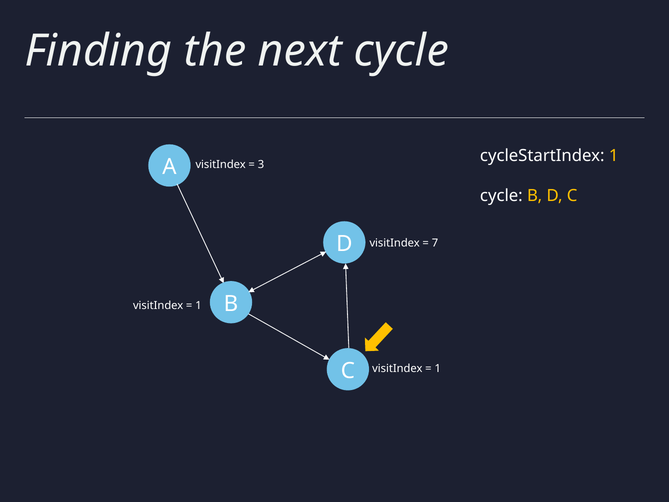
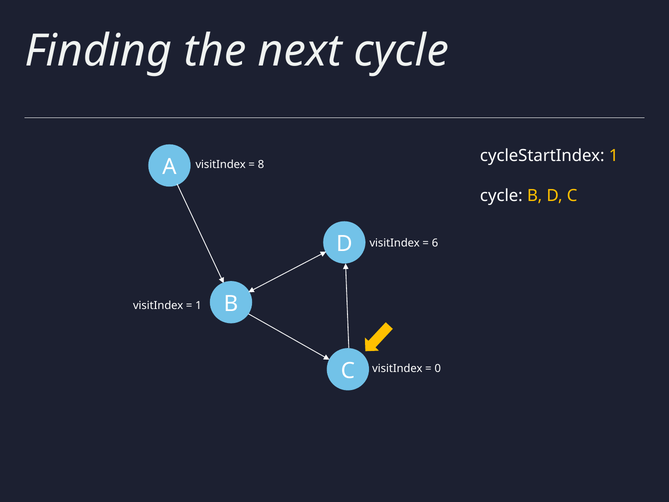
3: 3 -> 8 (261, 165)
7: 7 -> 6 (435, 243)
1: 1 -> 0 (438, 368)
